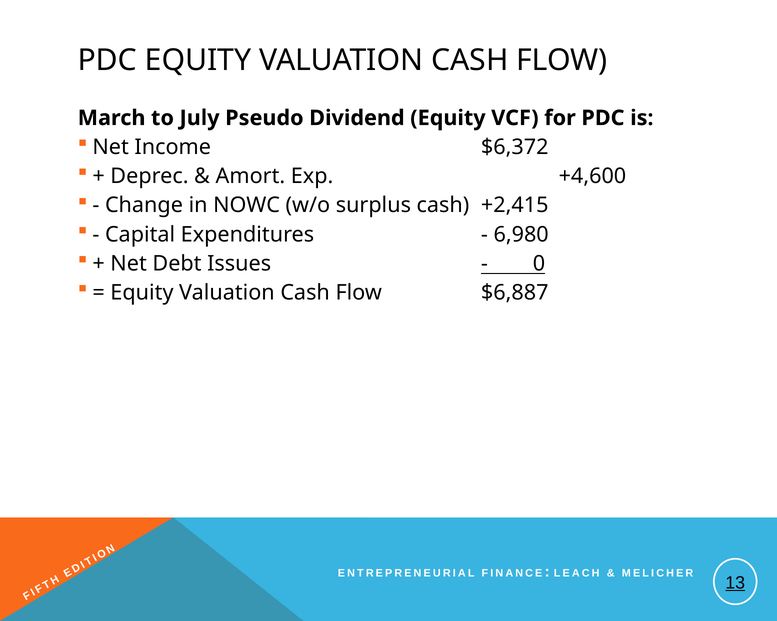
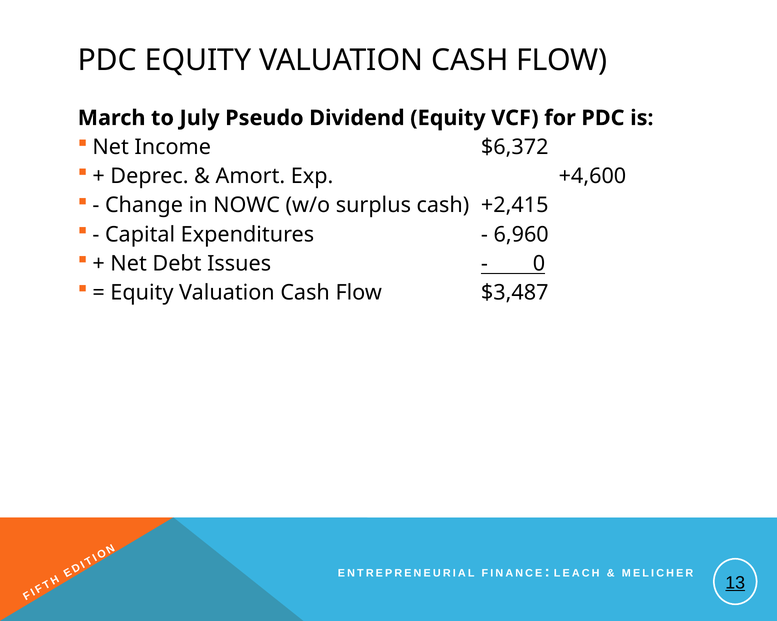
6,980: 6,980 -> 6,960 (521, 235)
$6,887: $6,887 -> $3,487 (515, 293)
